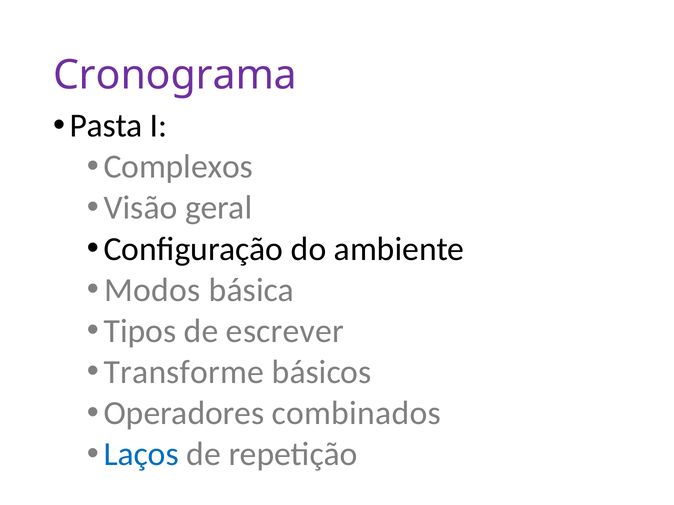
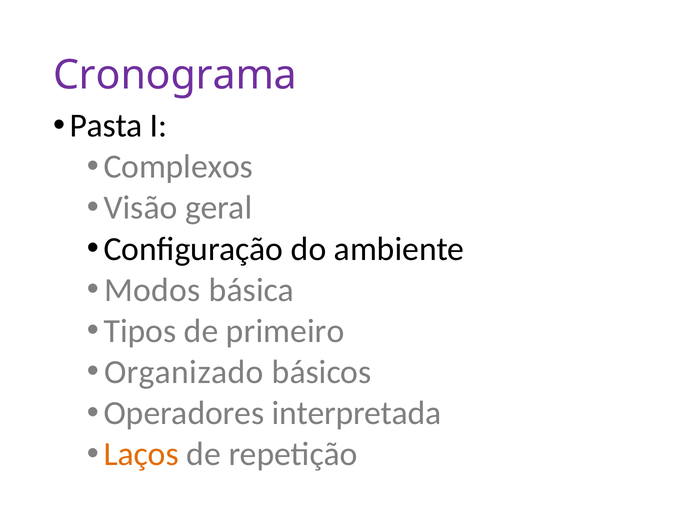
escrever: escrever -> primeiro (285, 331)
Transforme: Transforme -> Organizado (184, 372)
combinados: combinados -> interpretada (357, 413)
Laços colour: blue -> orange (141, 455)
